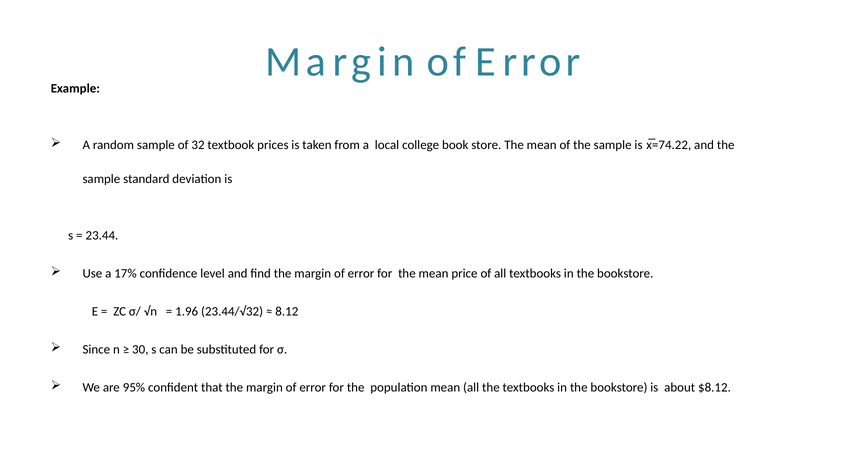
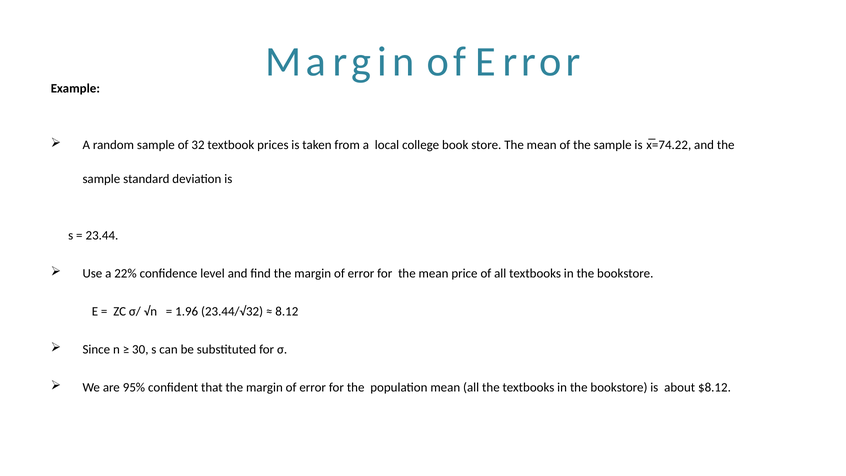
17%: 17% -> 22% (125, 273)
